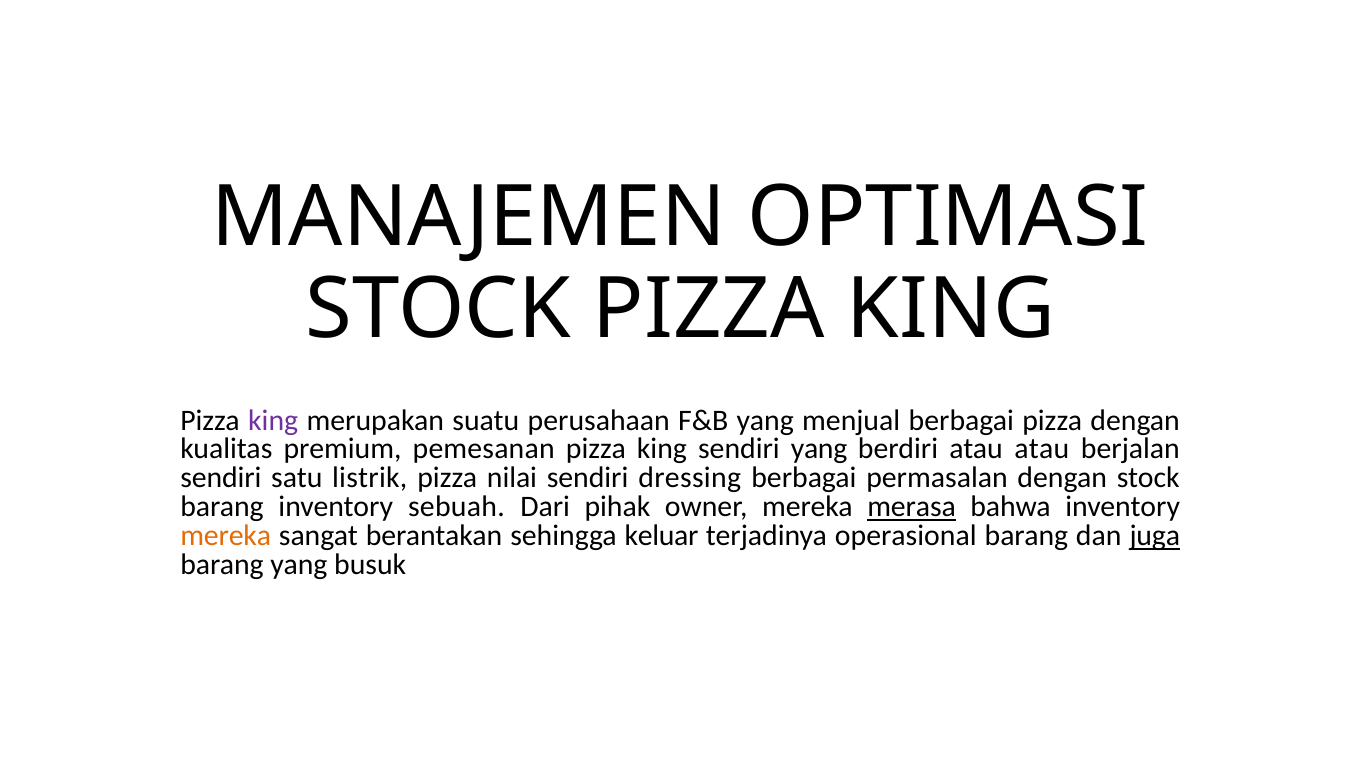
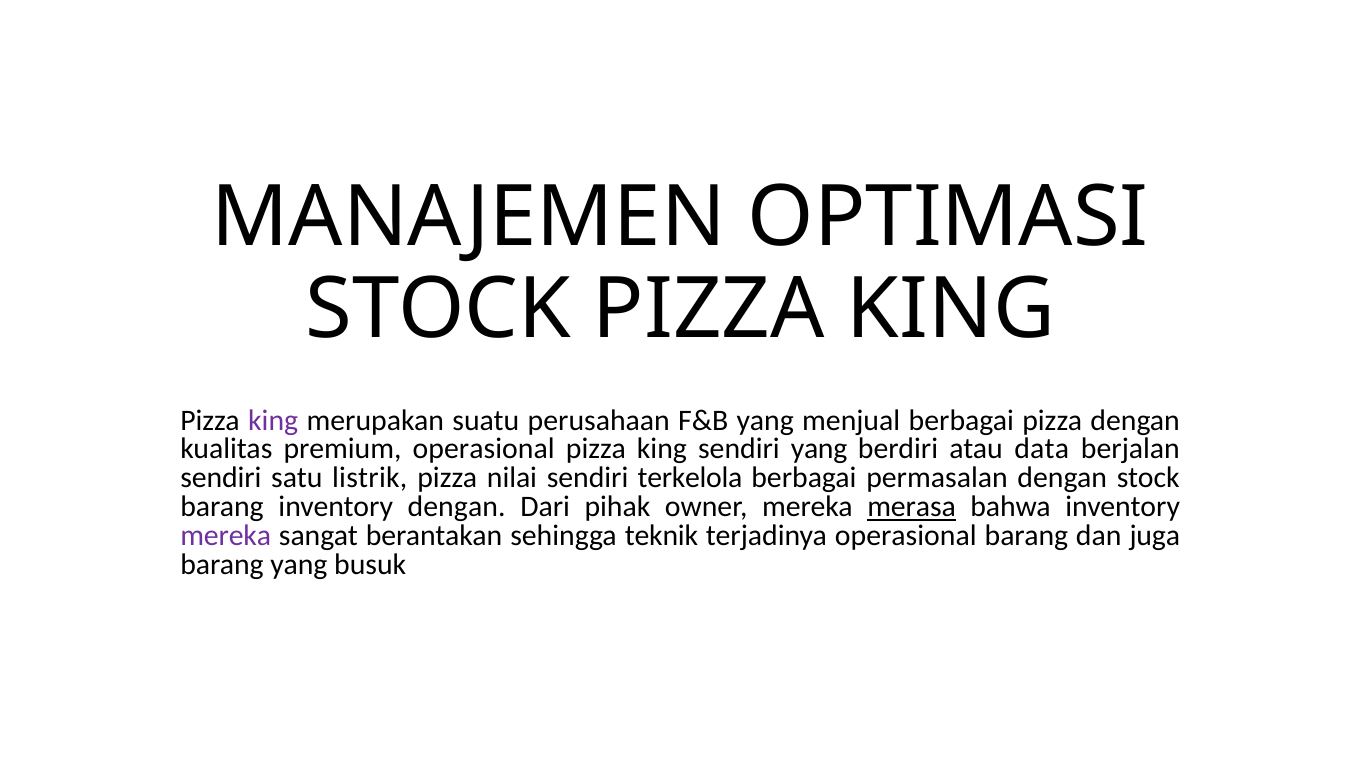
premium pemesanan: pemesanan -> operasional (484, 449)
atau atau: atau -> data (1042, 449)
dressing: dressing -> terkelola (690, 478)
inventory sebuah: sebuah -> dengan (457, 507)
mereka colour: orange -> purple (226, 536)
keluar: keluar -> teknik (661, 536)
juga underline: present -> none (1155, 536)
